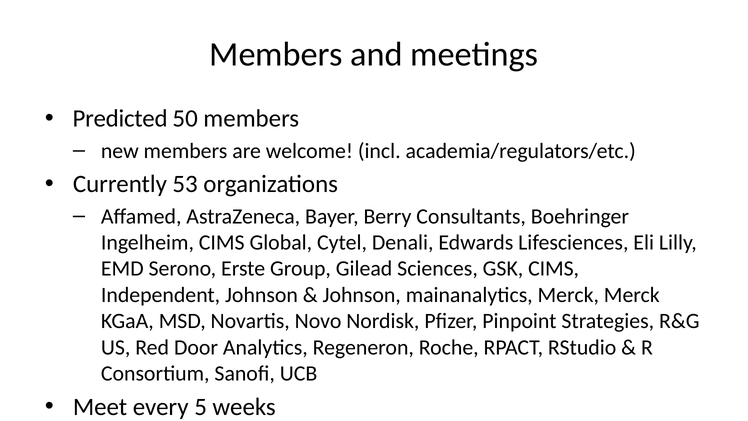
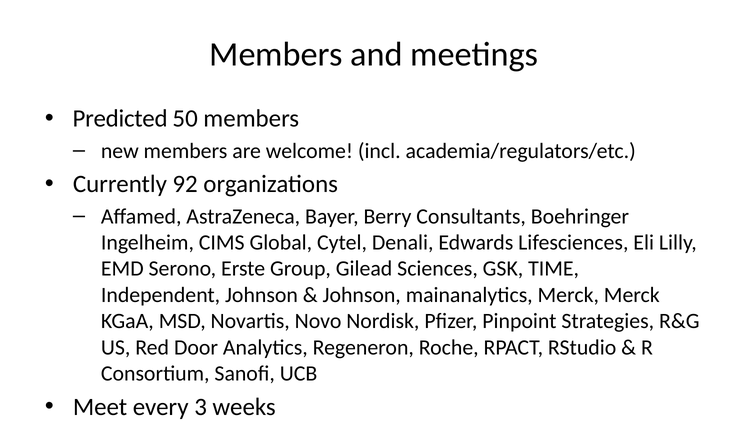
53: 53 -> 92 (185, 184)
GSK CIMS: CIMS -> TIME (554, 269)
5: 5 -> 3 (201, 407)
